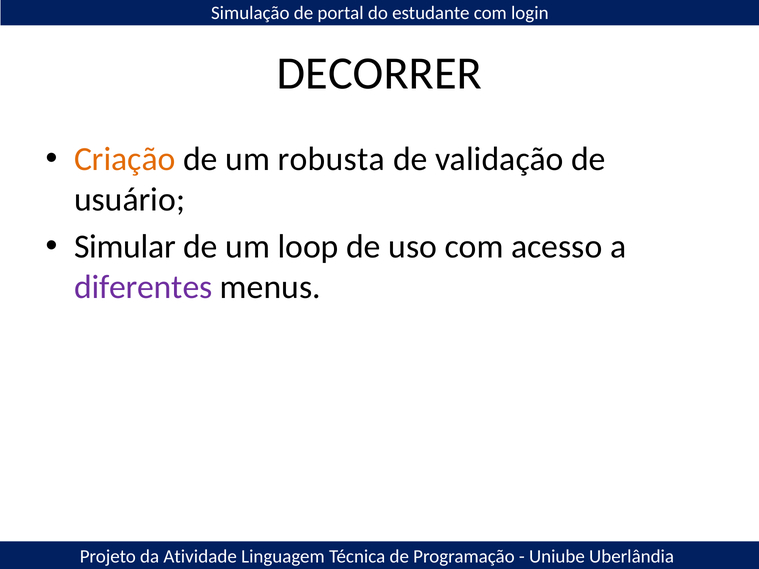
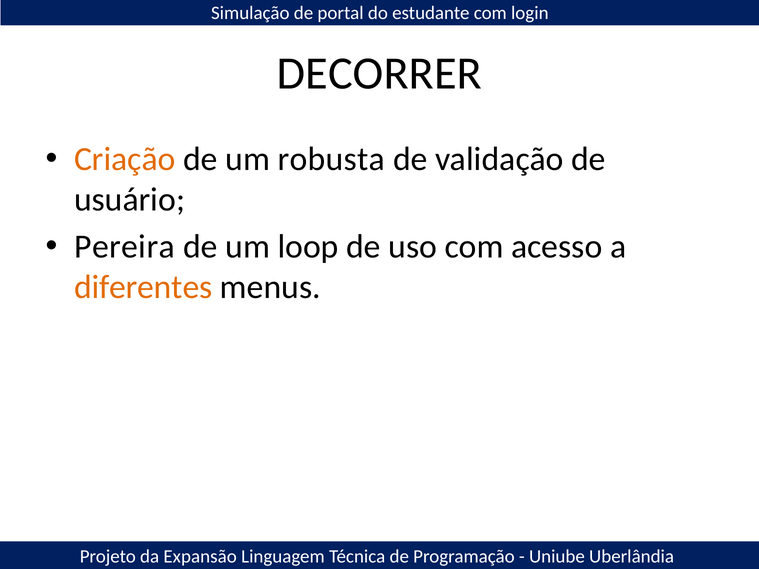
Simular: Simular -> Pereira (125, 247)
diferentes colour: purple -> orange (143, 287)
Atividade: Atividade -> Expansão (200, 557)
